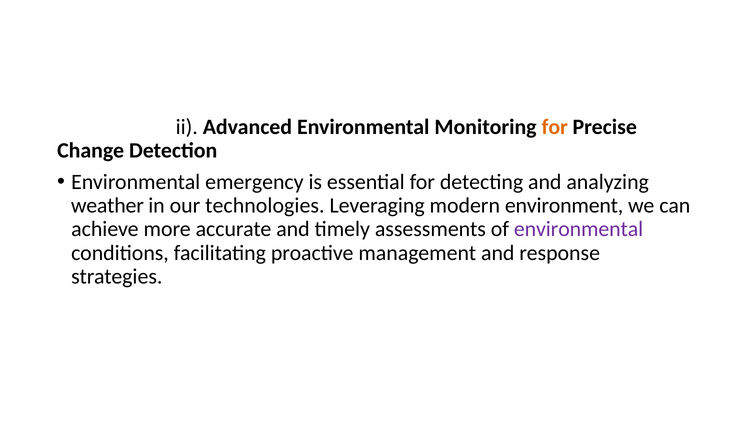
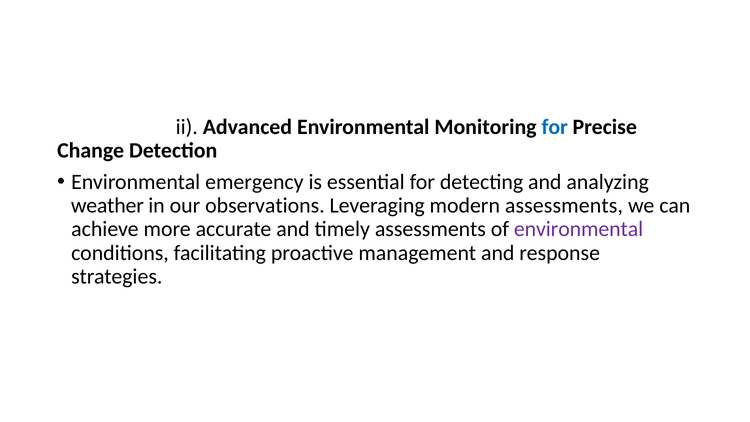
for colour: orange -> blue (555, 127)
technologies: technologies -> observations (265, 206)
modern environment: environment -> assessments (564, 206)
